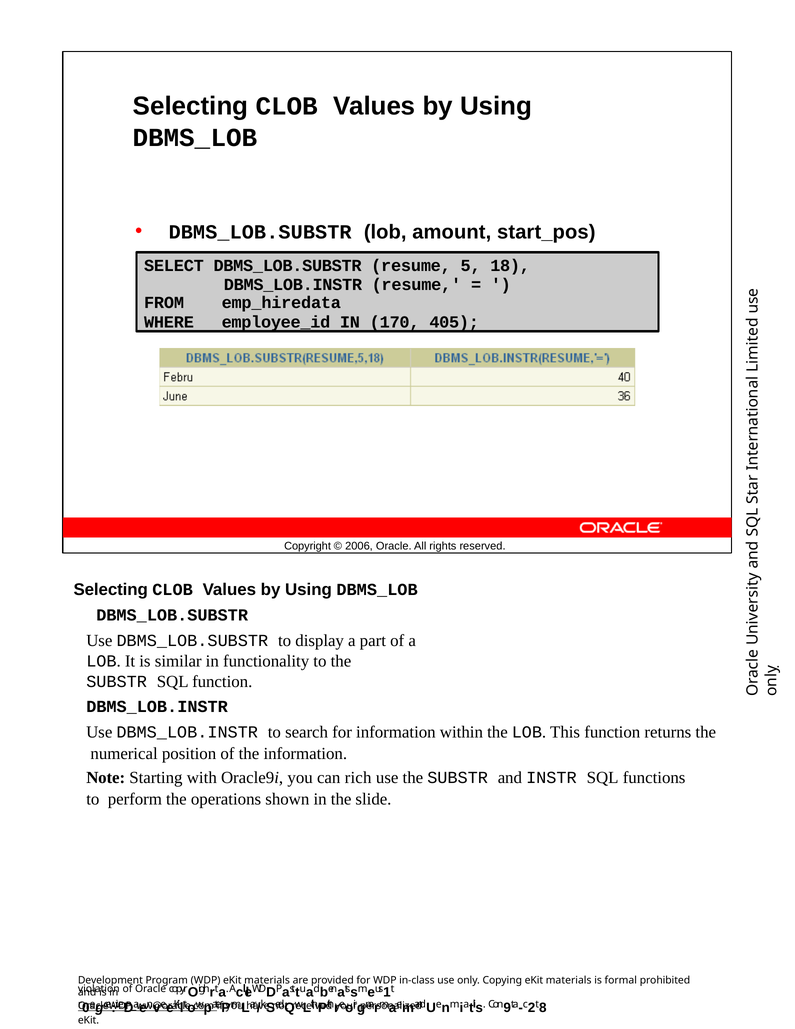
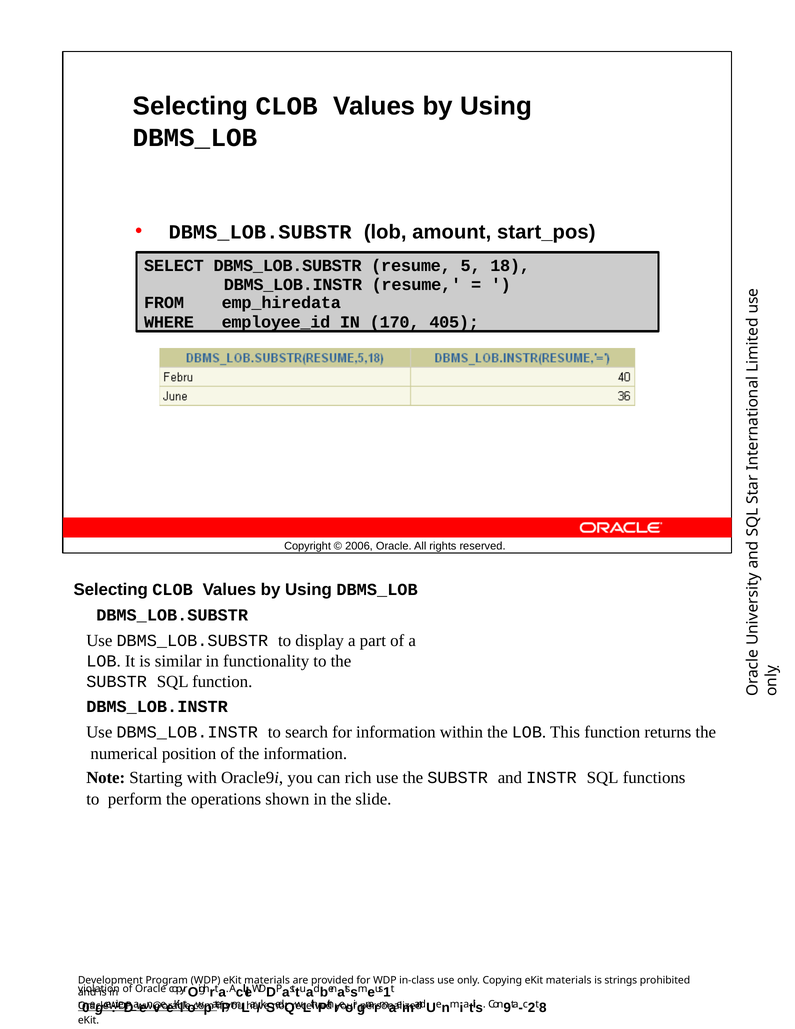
formal: formal -> strings (621, 980)
